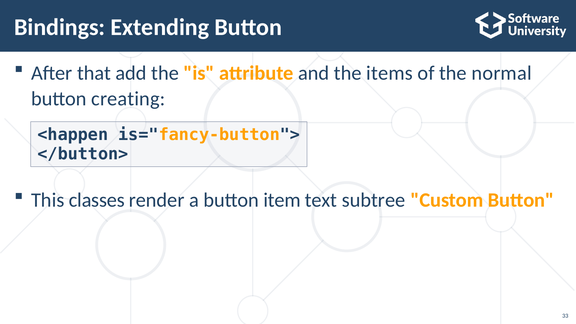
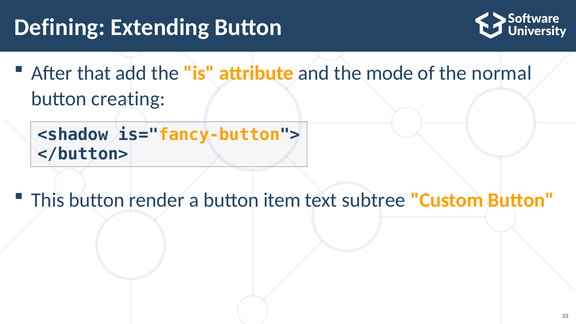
Bindings: Bindings -> Defining (60, 27)
items: items -> mode (390, 73)
<happen: <happen -> <shadow (73, 135)
This classes: classes -> button (97, 200)
